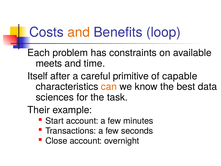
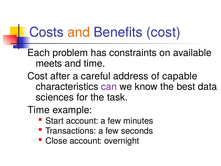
Benefits loop: loop -> cost (163, 32)
Itself: Itself -> Cost (38, 76)
primitive: primitive -> address (131, 76)
can colour: orange -> purple (109, 87)
Their: Their -> Time (39, 110)
